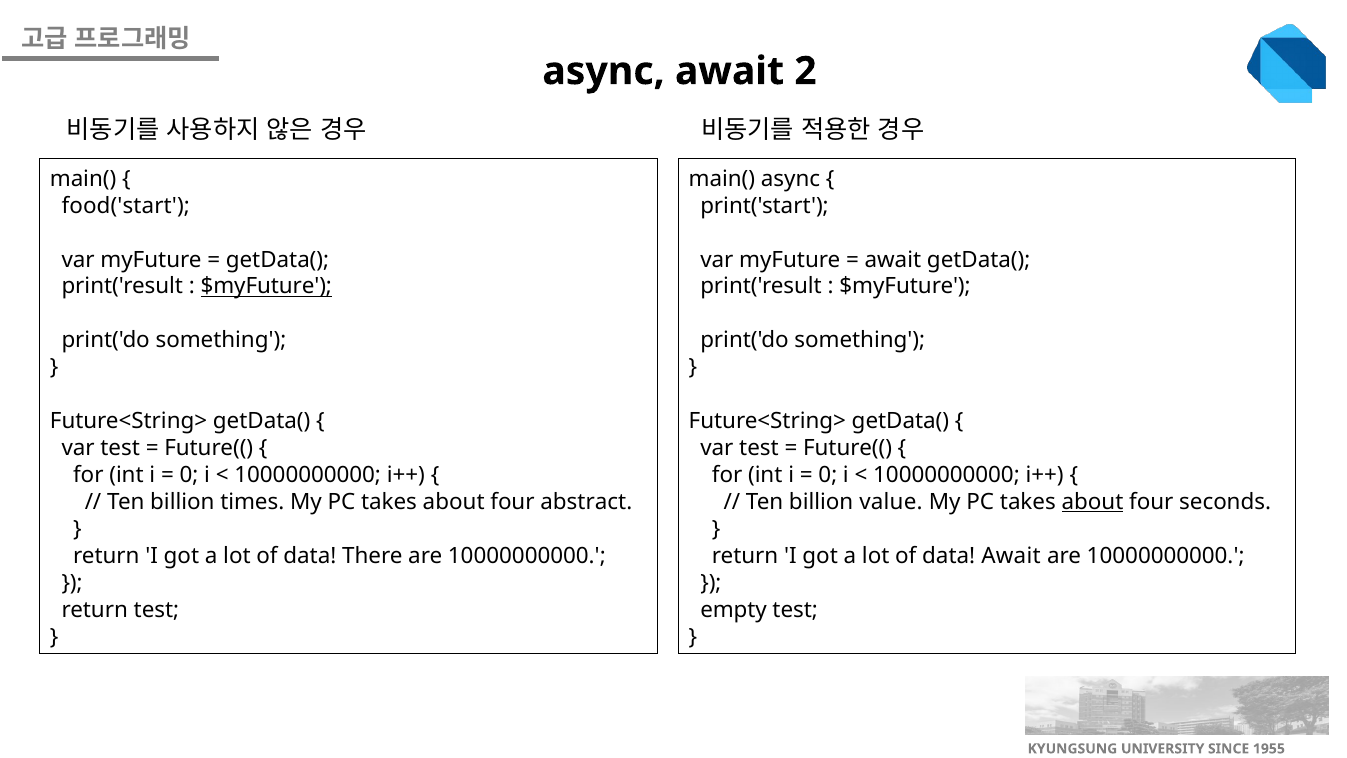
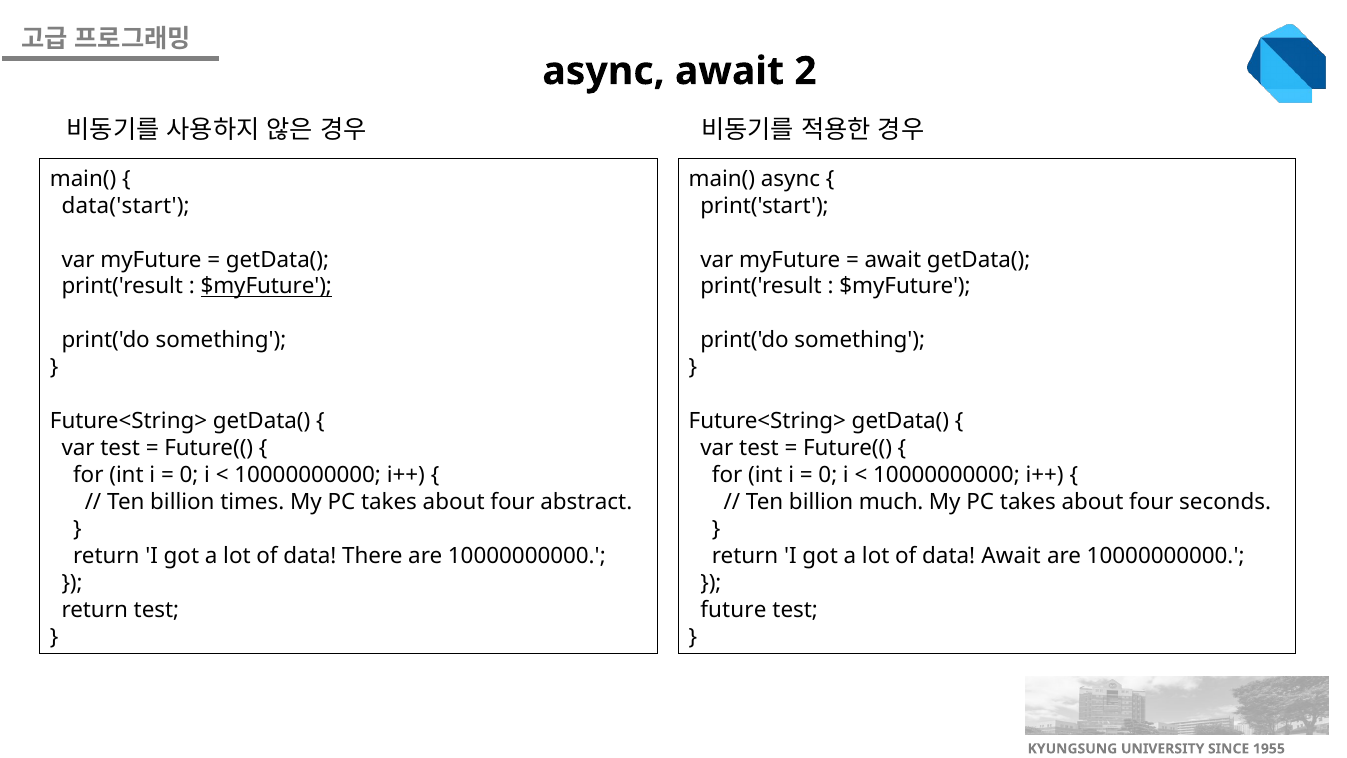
food('start: food('start -> data('start (126, 206)
value: value -> much (891, 502)
about underline: present -> none (1092, 502)
empty: empty -> future (733, 610)
